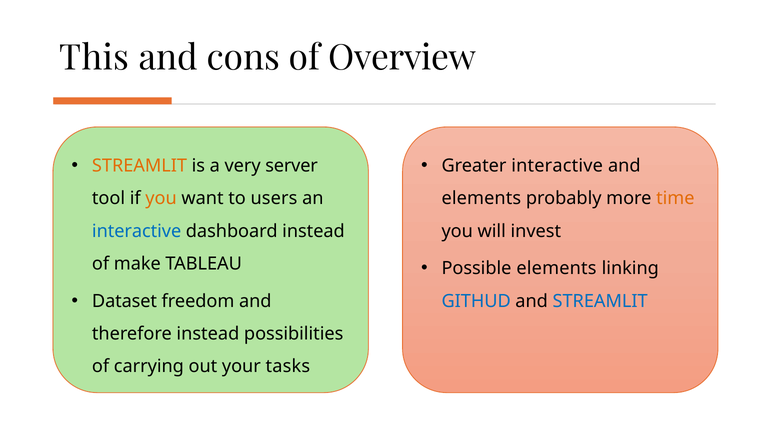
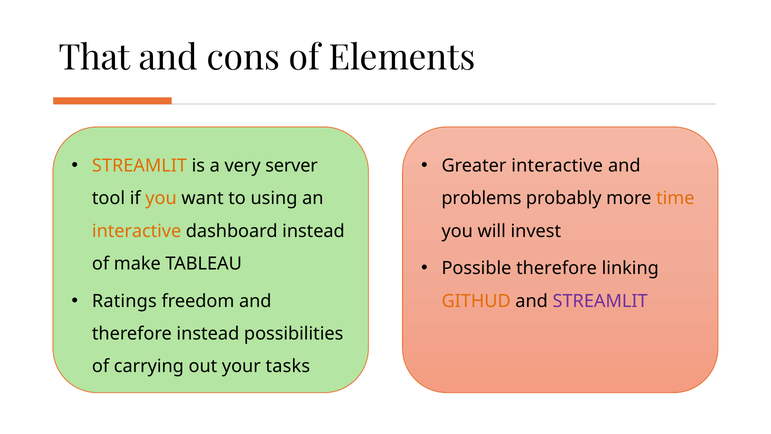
This: This -> That (95, 58)
Overview: Overview -> Elements (402, 58)
users: users -> using (274, 198)
elements: elements -> problems (482, 198)
interactive colour: blue -> orange (137, 231)
Possible elements: elements -> therefore (557, 268)
Dataset: Dataset -> Ratings (124, 301)
GITHUD colour: blue -> orange (476, 301)
STREAMLIT colour: blue -> purple (600, 301)
